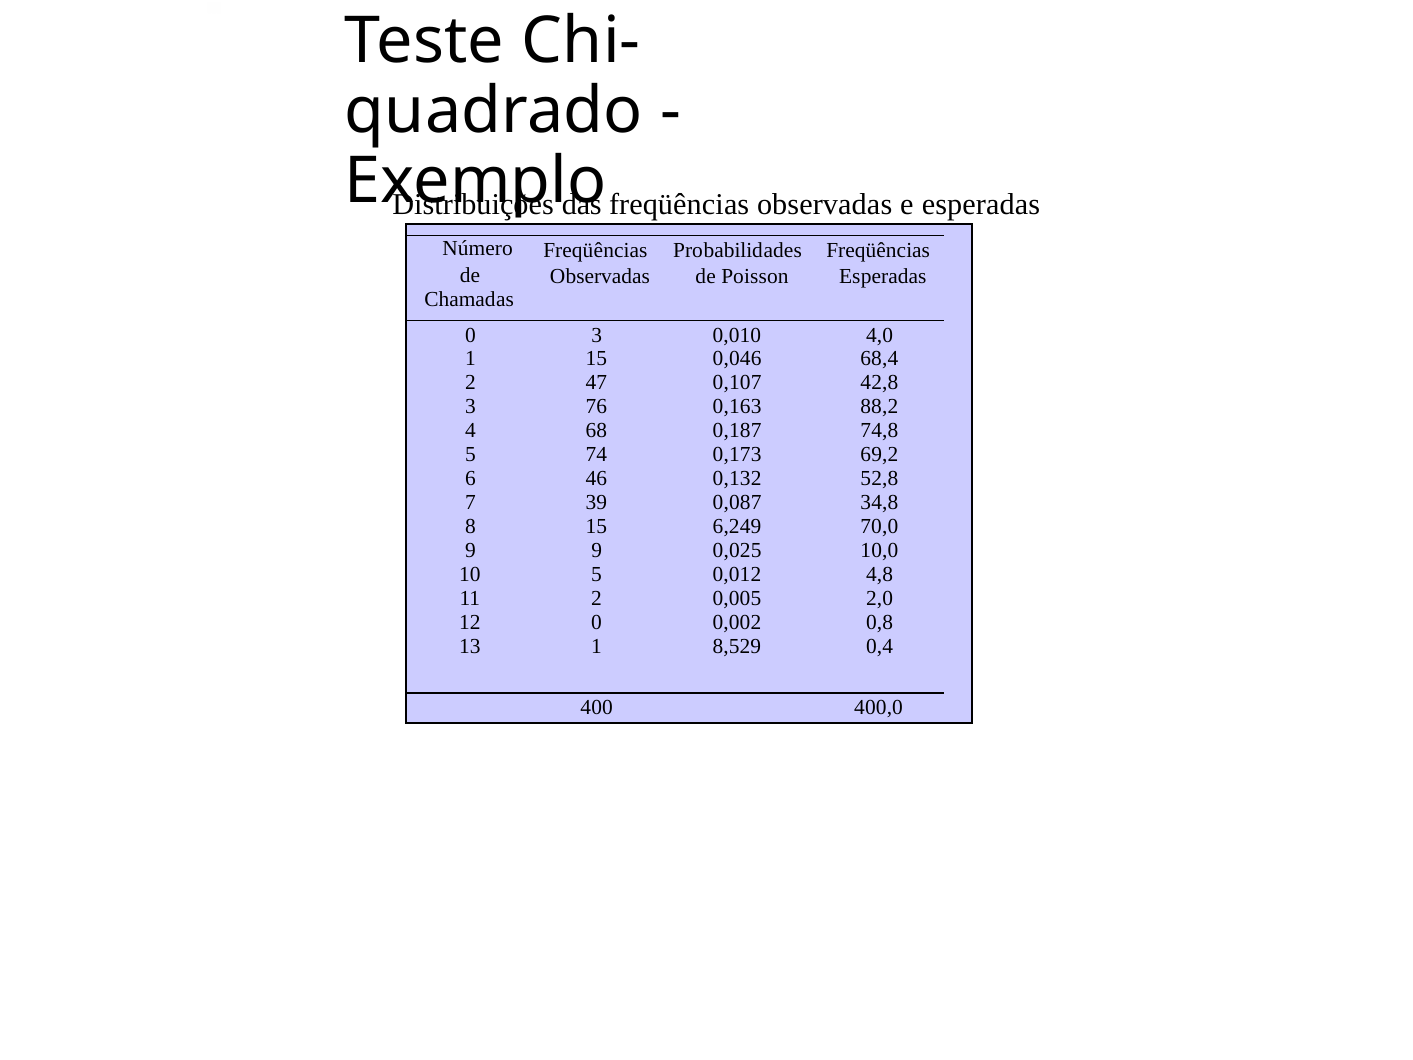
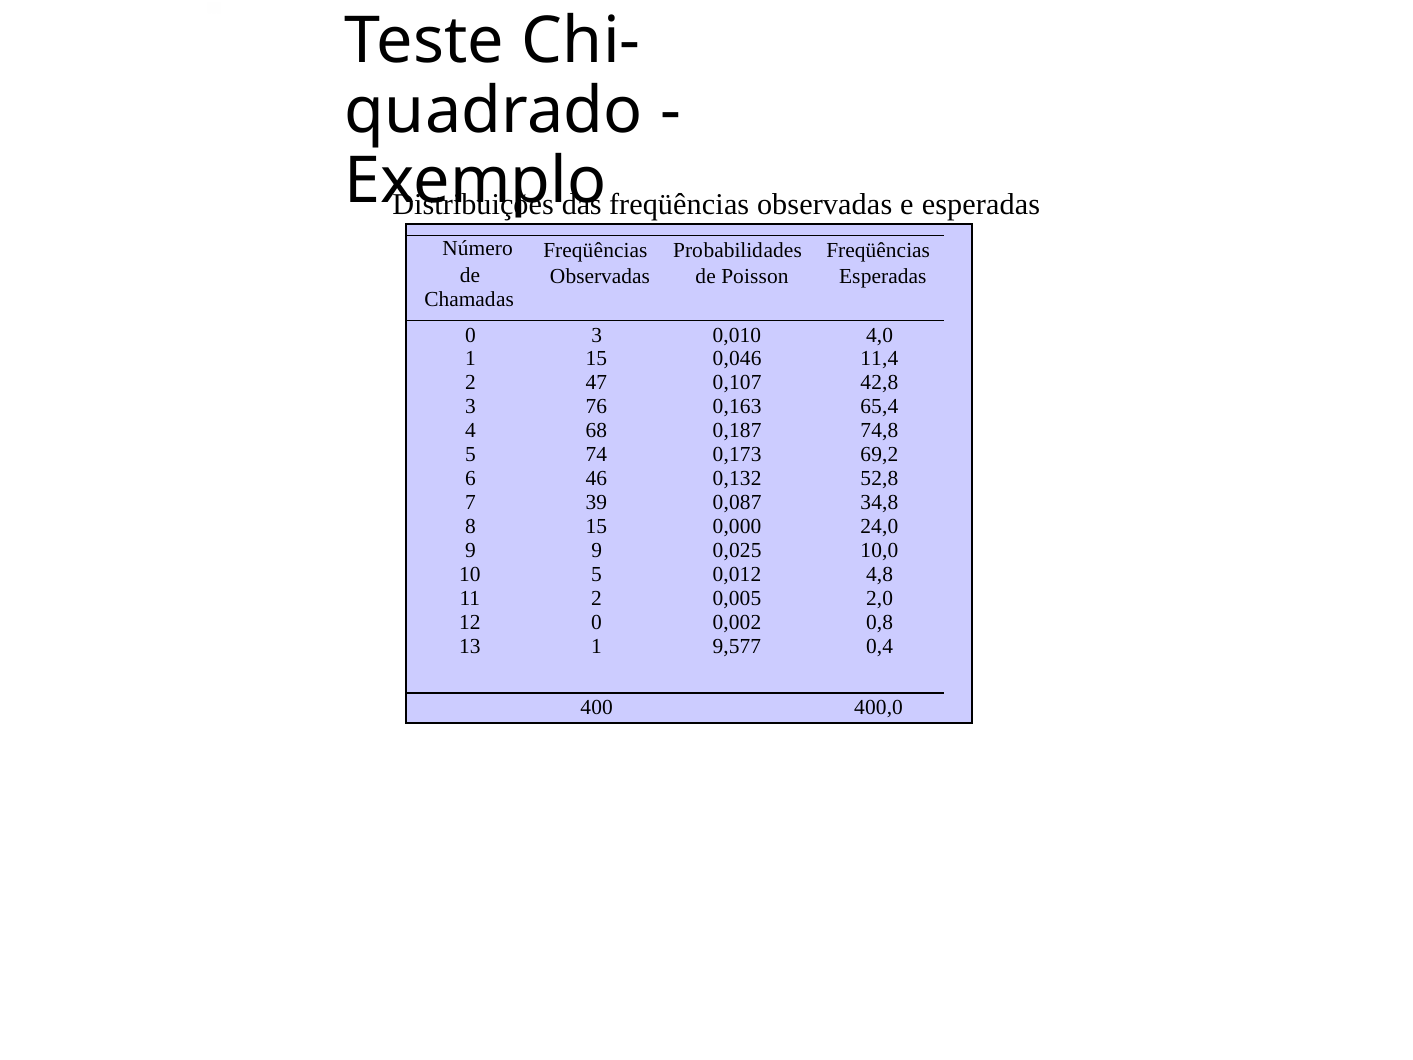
68,4: 68,4 -> 11,4 (879, 359)
88,2: 88,2 -> 65,4 (879, 407)
6,249: 6,249 -> 0,000 (737, 527)
70,0: 70,0 -> 24,0 (879, 527)
8,529: 8,529 -> 9,577 (737, 646)
